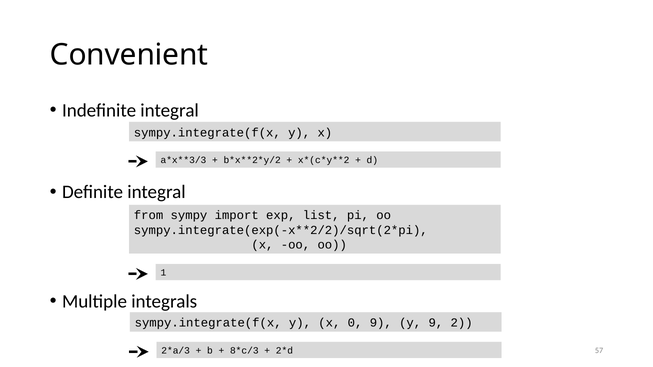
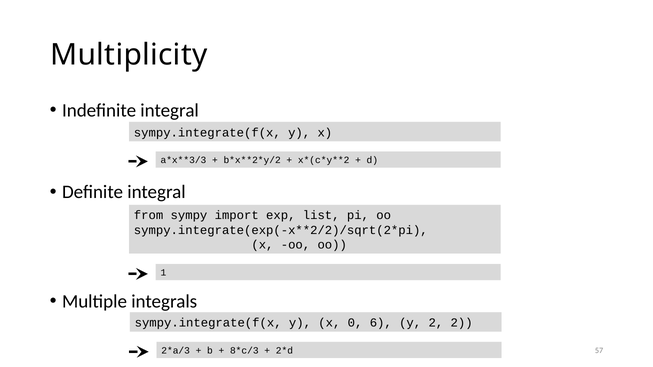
Convenient: Convenient -> Multiplicity (129, 55)
0 9: 9 -> 6 (381, 323)
y 9: 9 -> 2 (436, 323)
